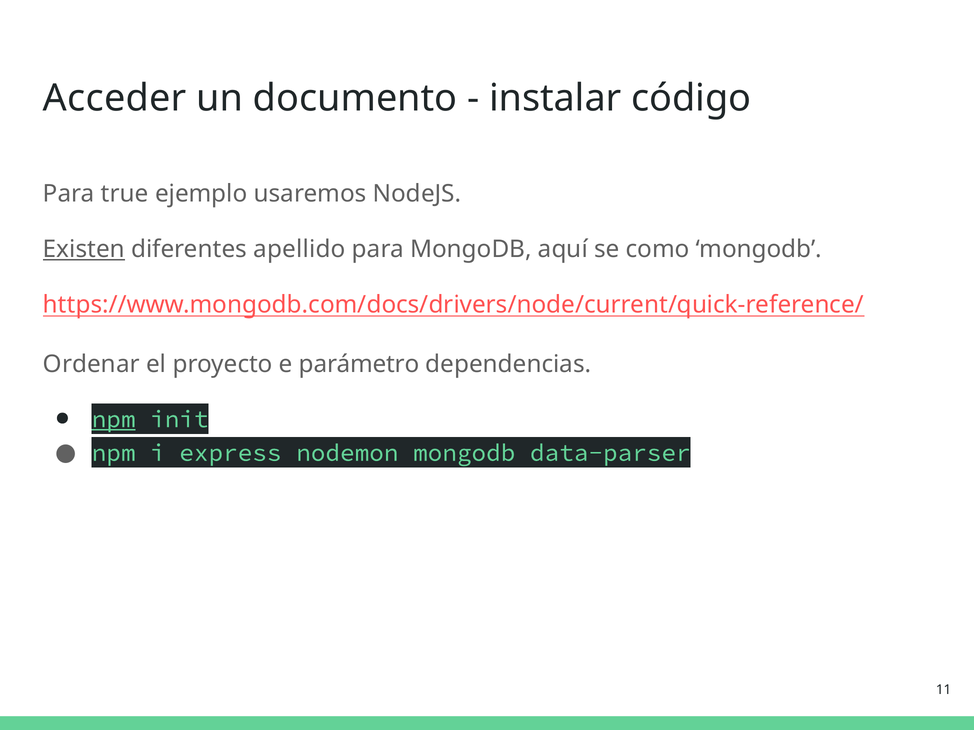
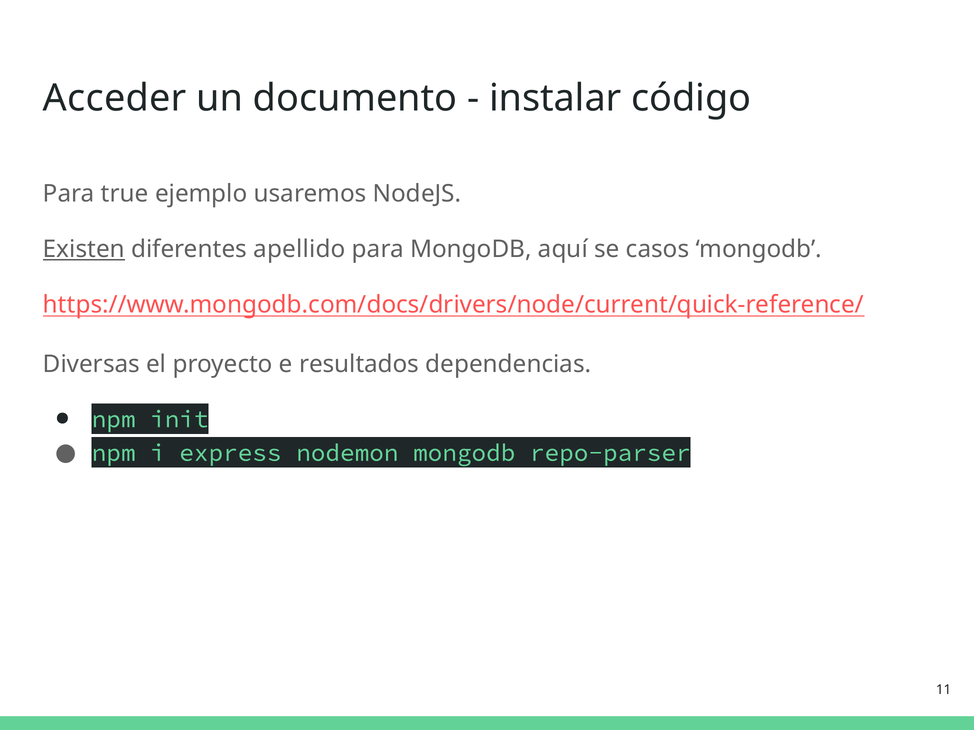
como: como -> casos (658, 249)
Ordenar: Ordenar -> Diversas (91, 364)
parámetro: parámetro -> resultados (359, 364)
npm underline: present -> none (114, 419)
data-parser: data-parser -> repo-parser (610, 453)
